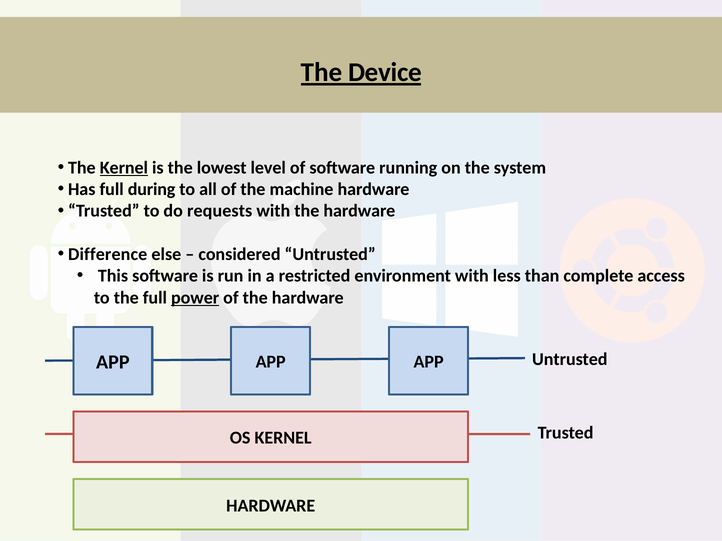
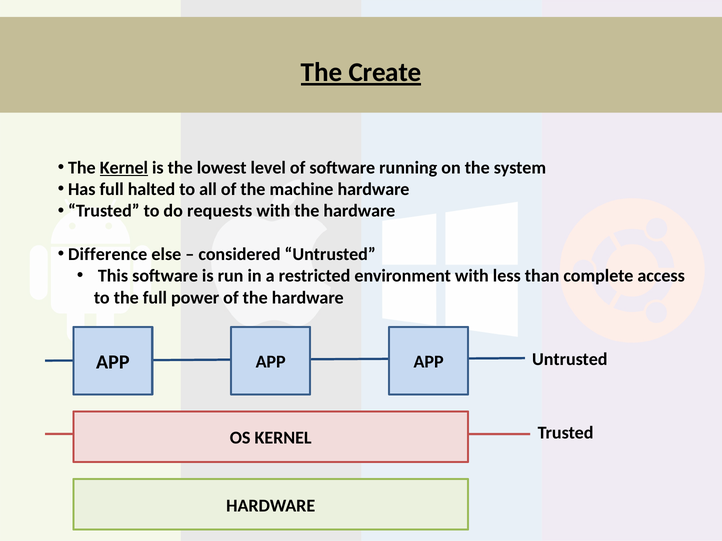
Device: Device -> Create (385, 72)
during: during -> halted (152, 190)
power underline: present -> none (195, 298)
